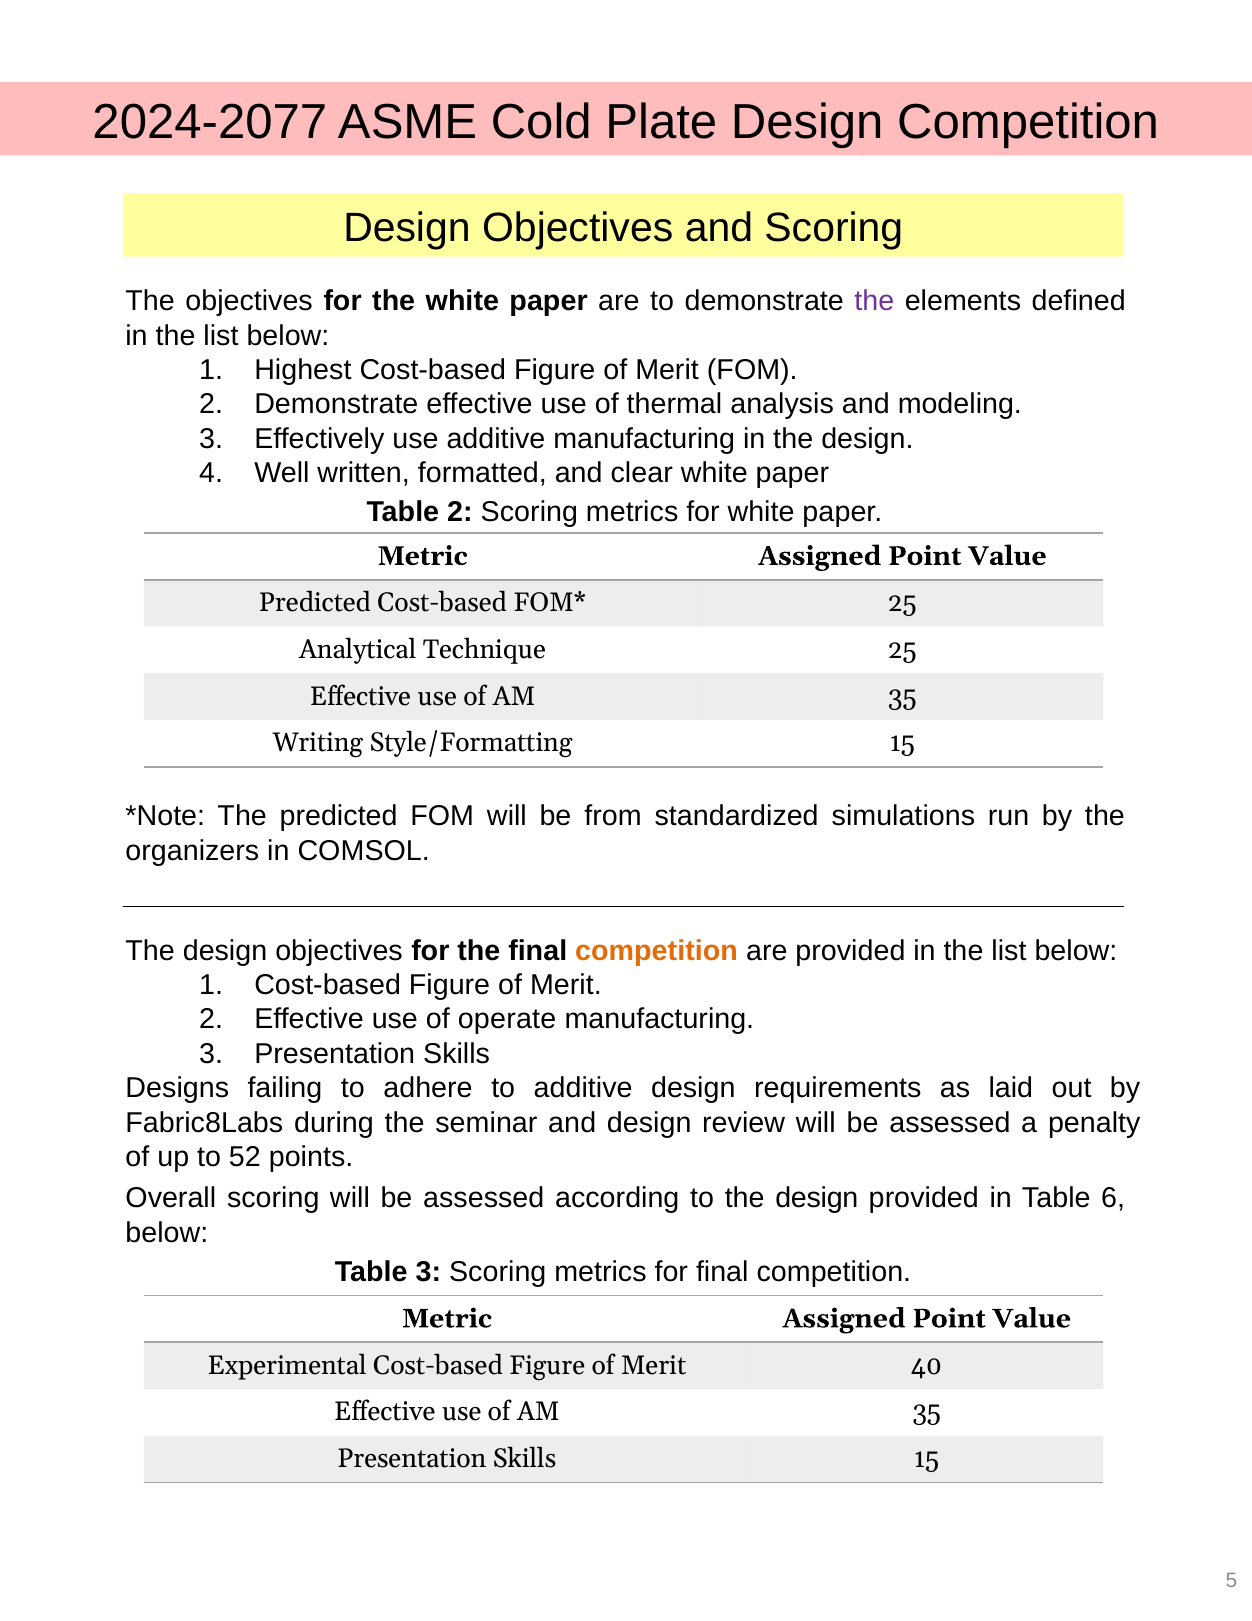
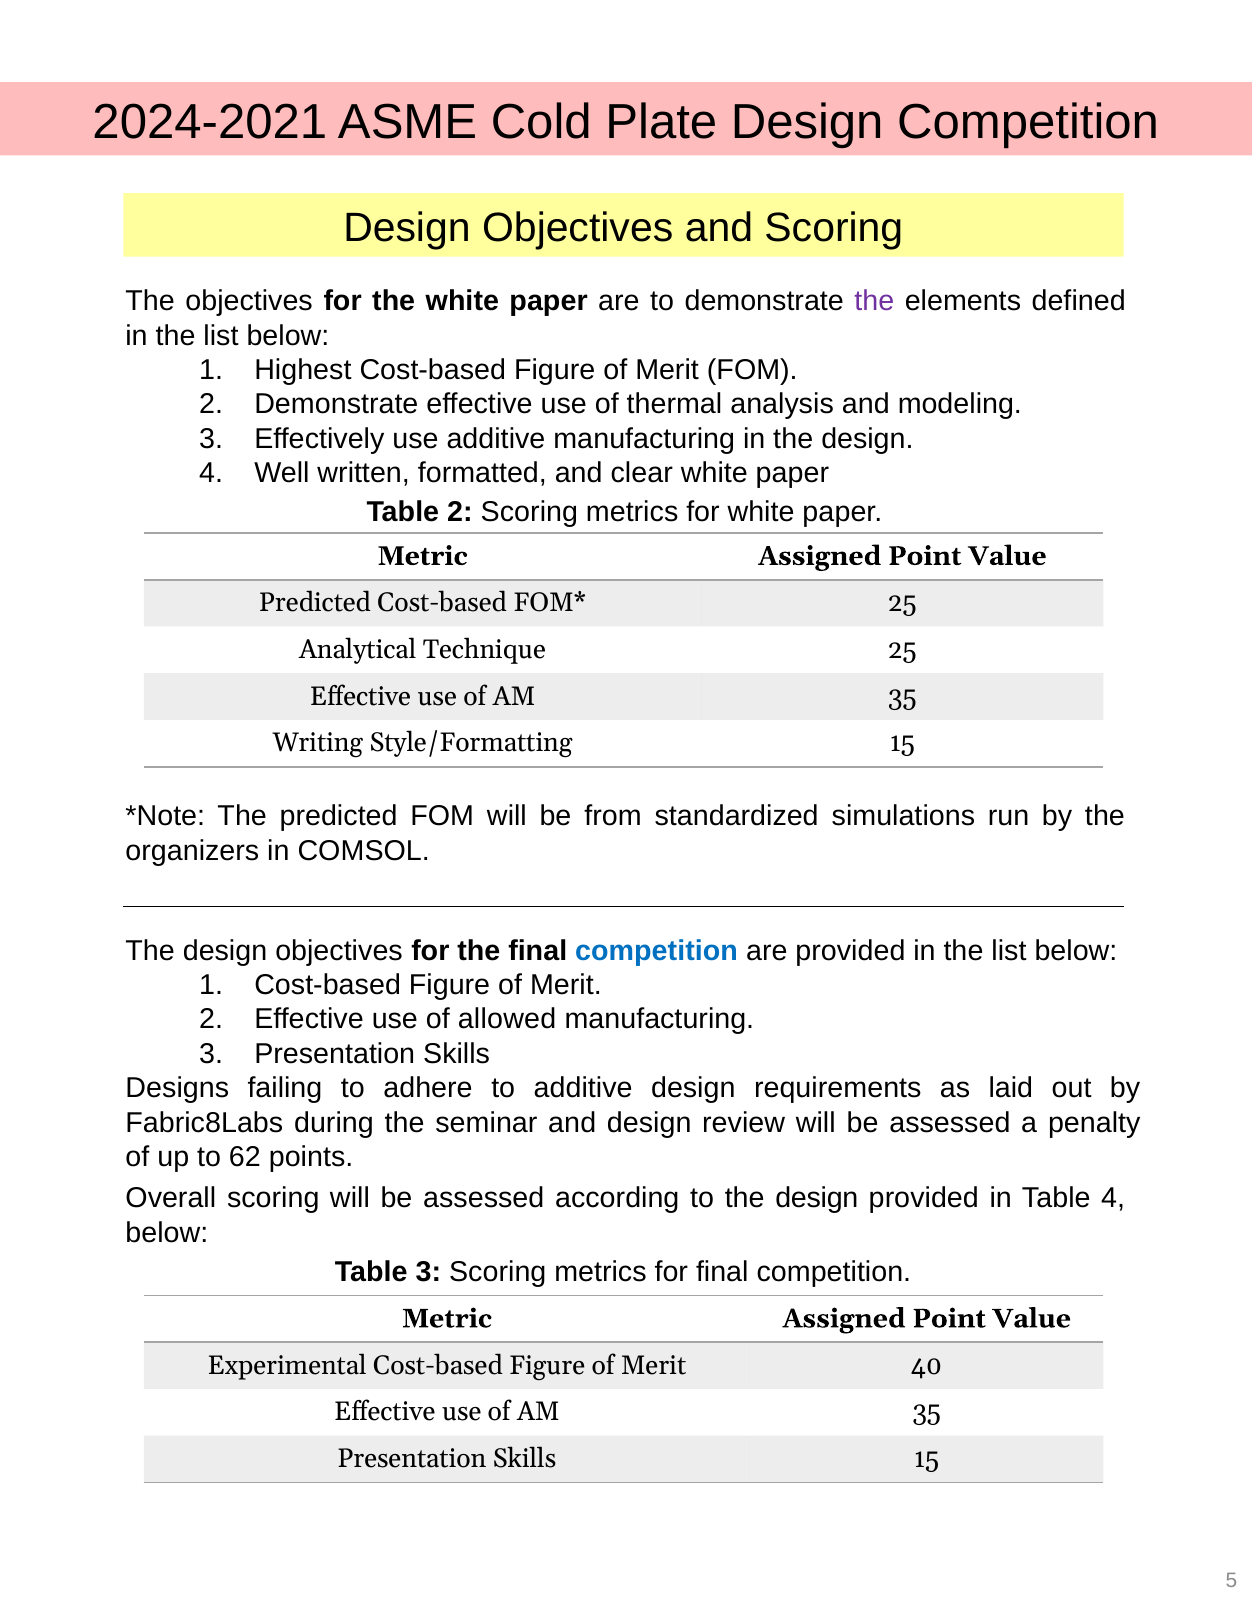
2024-2077: 2024-2077 -> 2024-2021 (210, 122)
competition colour: orange -> blue (657, 950)
operate: operate -> allowed (507, 1019)
52: 52 -> 62 (245, 1157)
Table 6: 6 -> 4 (1113, 1198)
